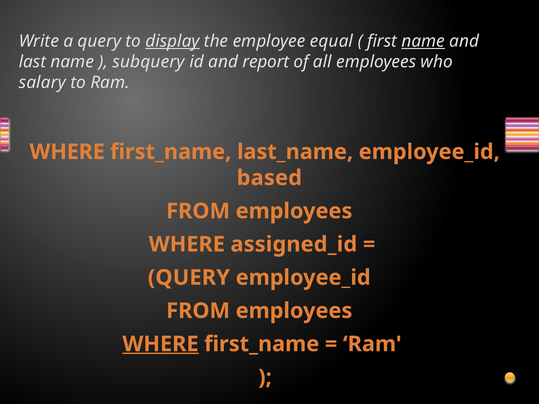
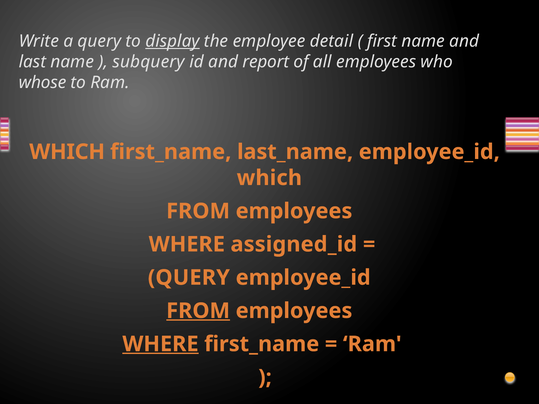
equal: equal -> detail (331, 41)
name underline: present -> none (423, 41)
salary: salary -> whose (43, 82)
WHERE: WHERE -> WHICH (67, 152)
based: based -> which (269, 178)
FROM underline: none -> present (198, 311)
